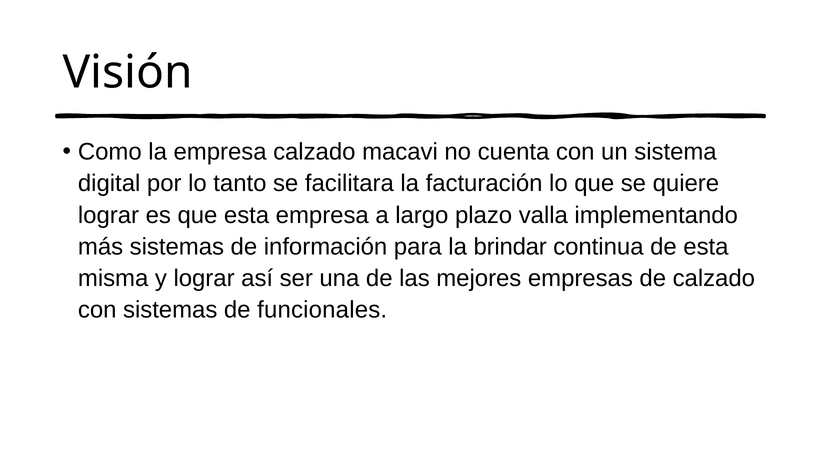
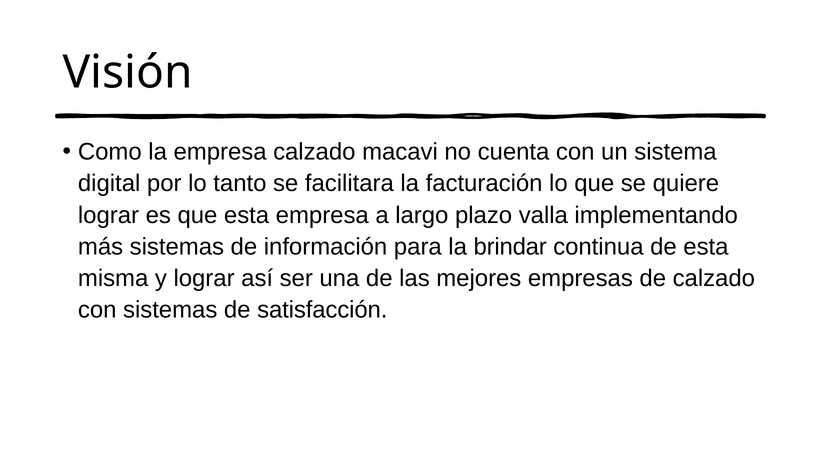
funcionales: funcionales -> satisfacción (322, 310)
